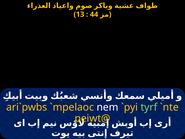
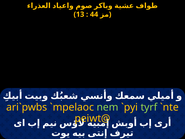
nem colour: white -> light green (108, 107)
